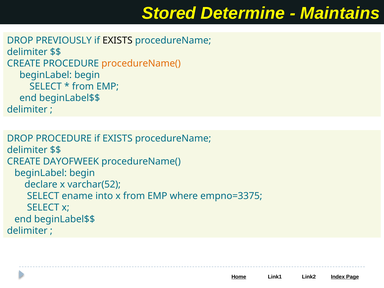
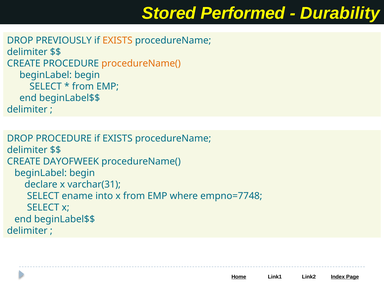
Determine: Determine -> Performed (243, 13)
Maintains: Maintains -> Durability (340, 13)
EXISTS colour: black -> orange (118, 40)
varchar(52: varchar(52 -> varchar(31 (94, 185)
empno=3375: empno=3375 -> empno=7748 (231, 196)
